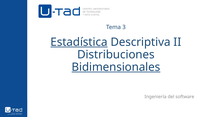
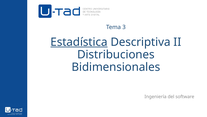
Bidimensionales underline: present -> none (116, 67)
